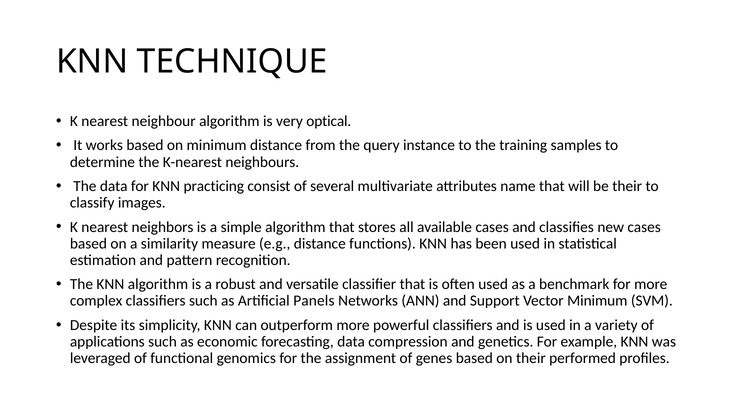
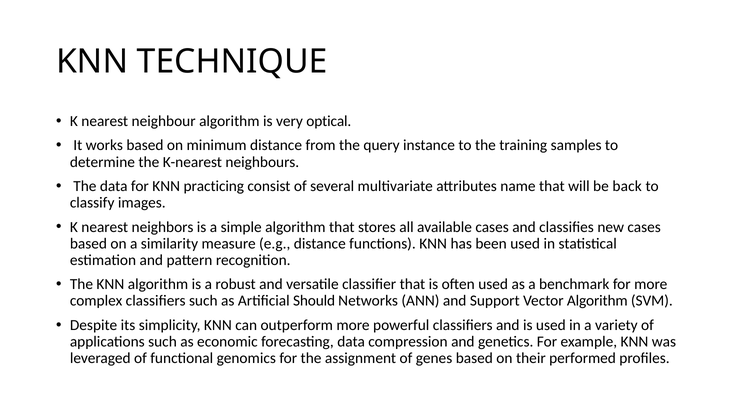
be their: their -> back (627, 186)
Panels: Panels -> Should (314, 301)
Vector Minimum: Minimum -> Algorithm (597, 301)
